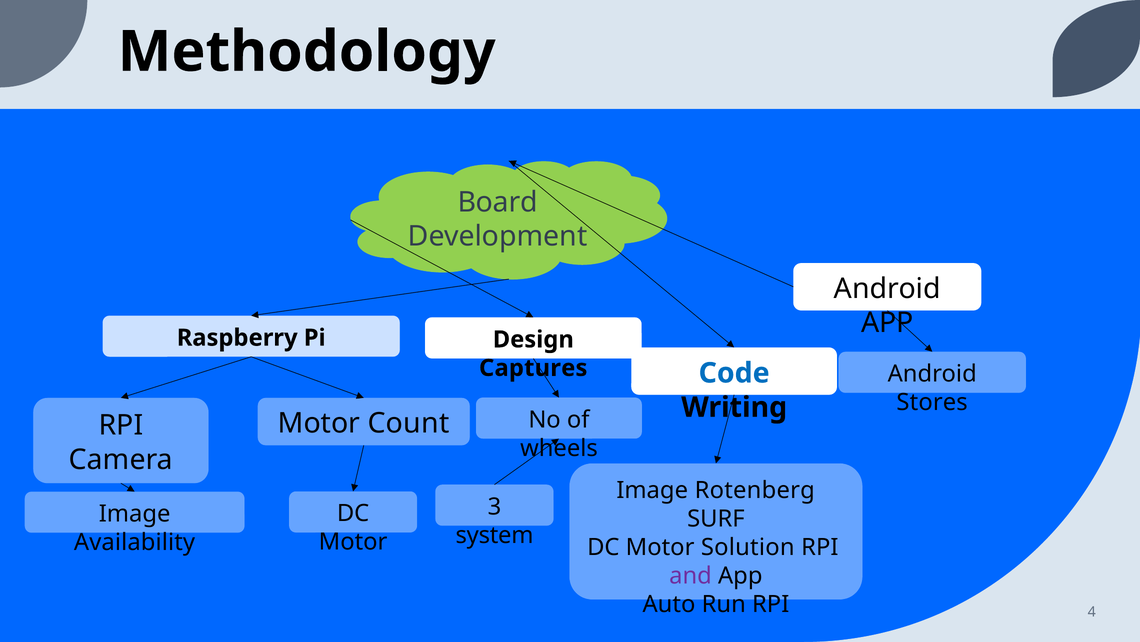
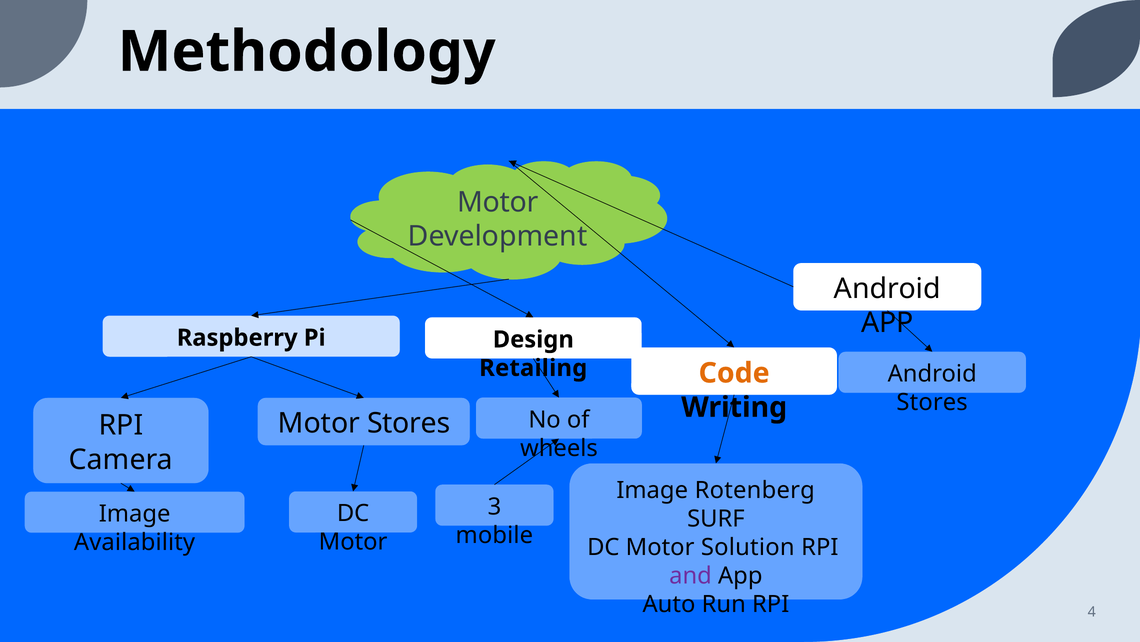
Board: Board -> Motor (498, 202)
Captures: Captures -> Retailing (533, 368)
Code colour: blue -> orange (734, 373)
Motor Count: Count -> Stores (409, 423)
system: system -> mobile (494, 535)
